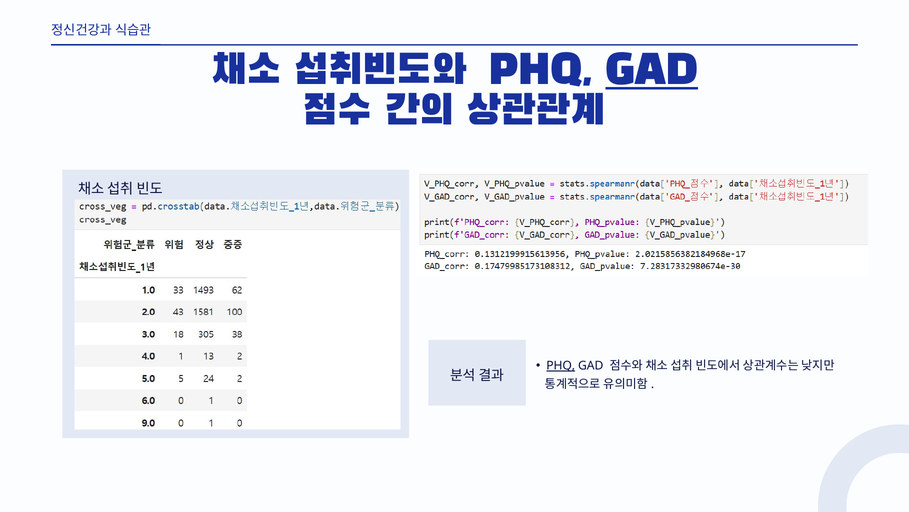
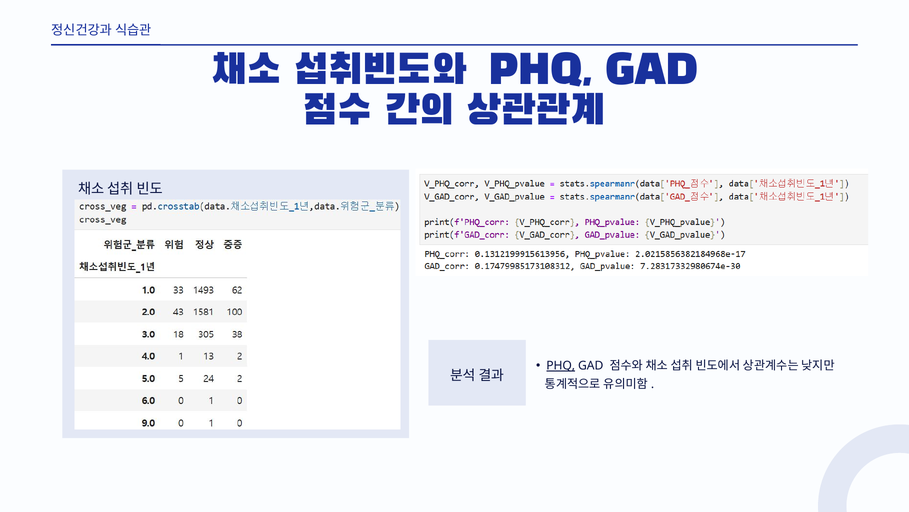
GAD underline: present -> none (652, 70)
